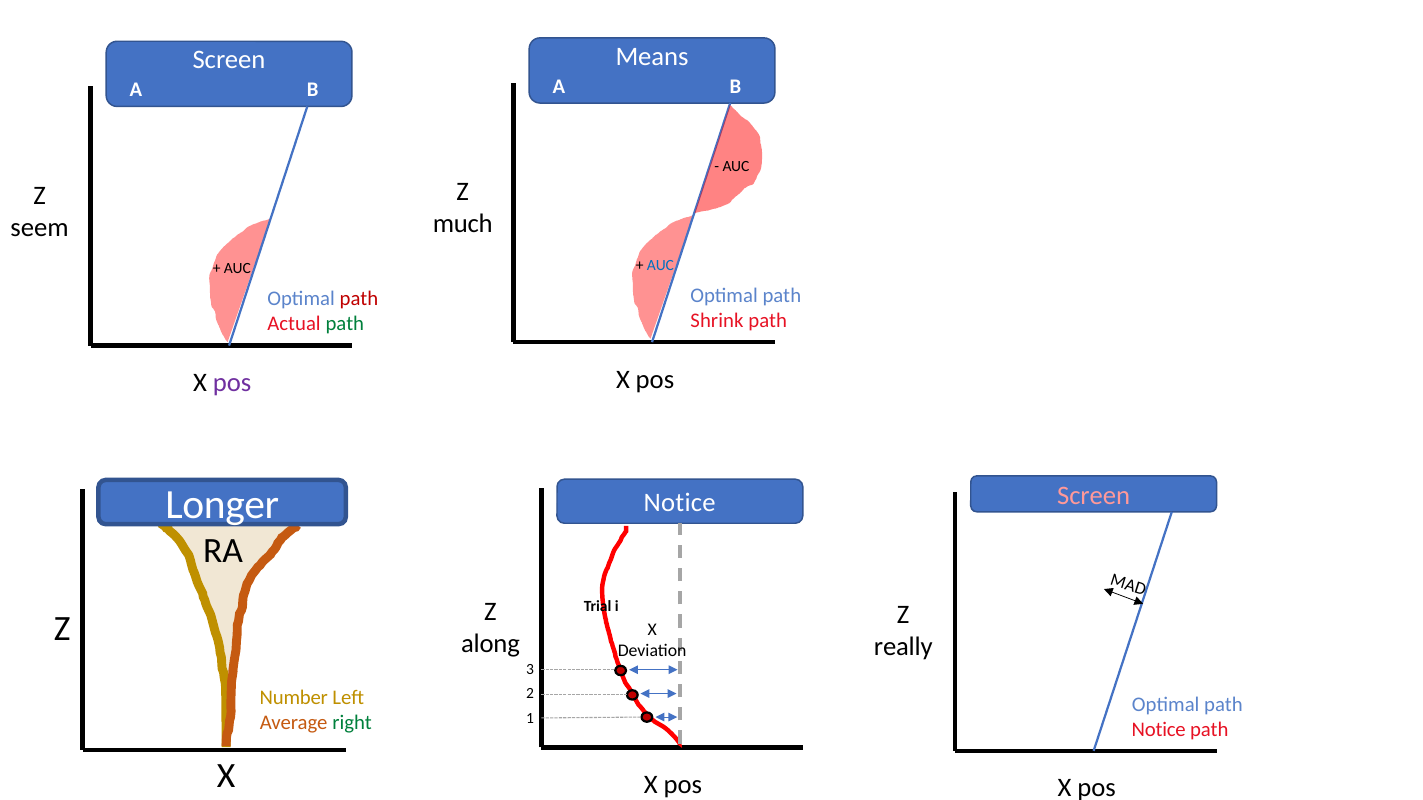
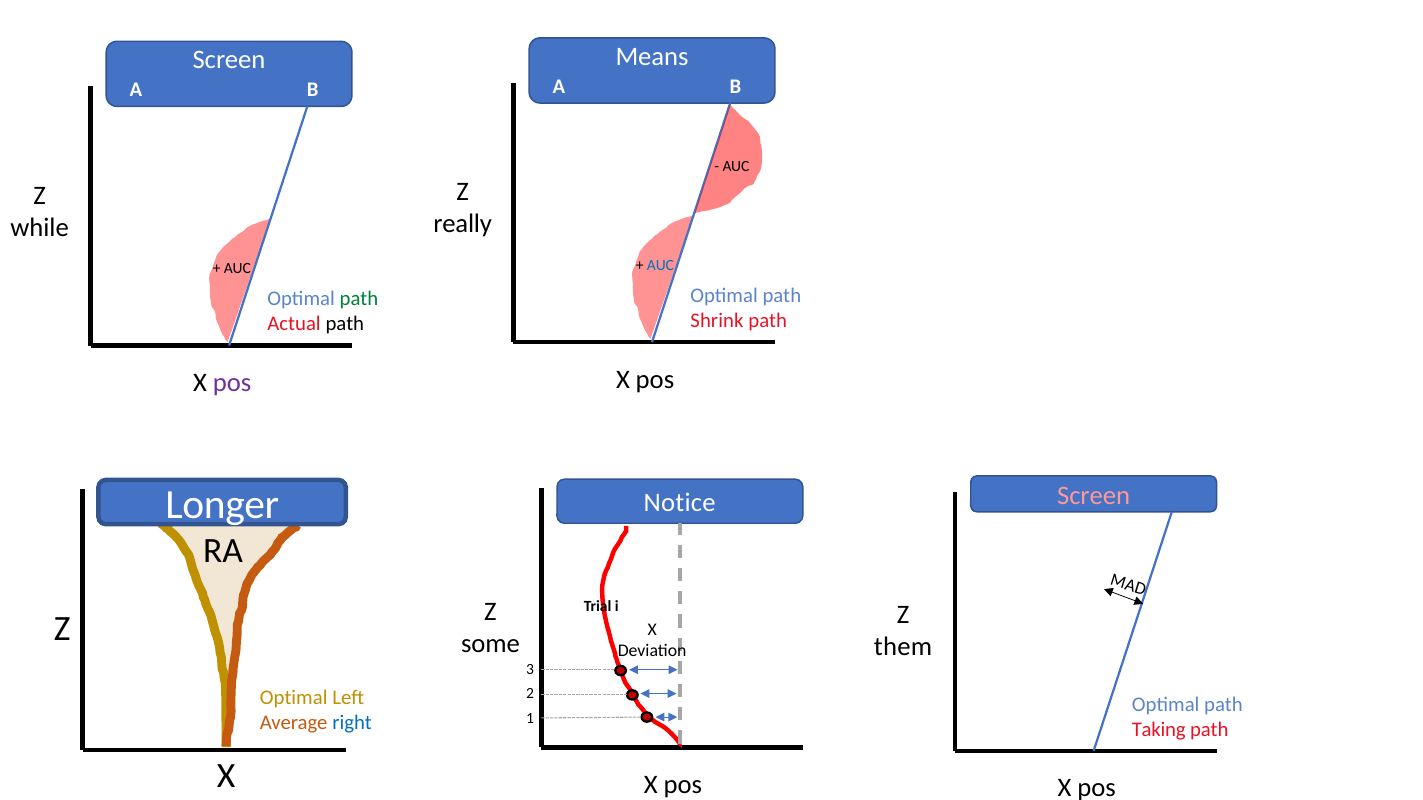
much: much -> really (463, 224)
seem: seem -> while (40, 228)
path colour: red -> green (359, 299)
path colour: green -> black (345, 324)
along: along -> some (490, 644)
really: really -> them (903, 647)
Number: Number -> Optimal (294, 698)
right colour: green -> blue (352, 723)
Notice: Notice -> Taking (1159, 730)
